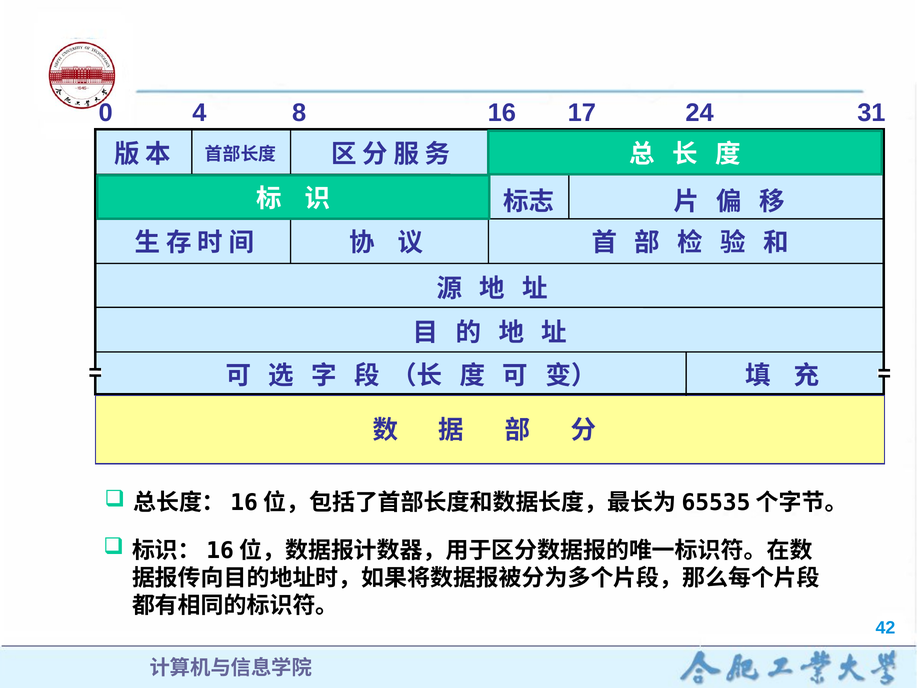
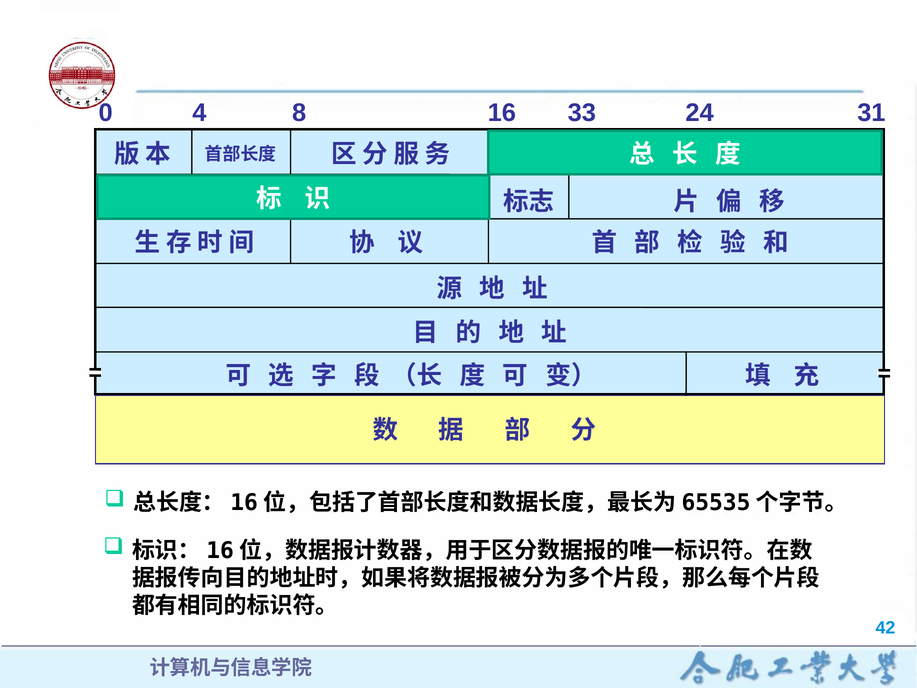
17: 17 -> 33 (582, 113)
